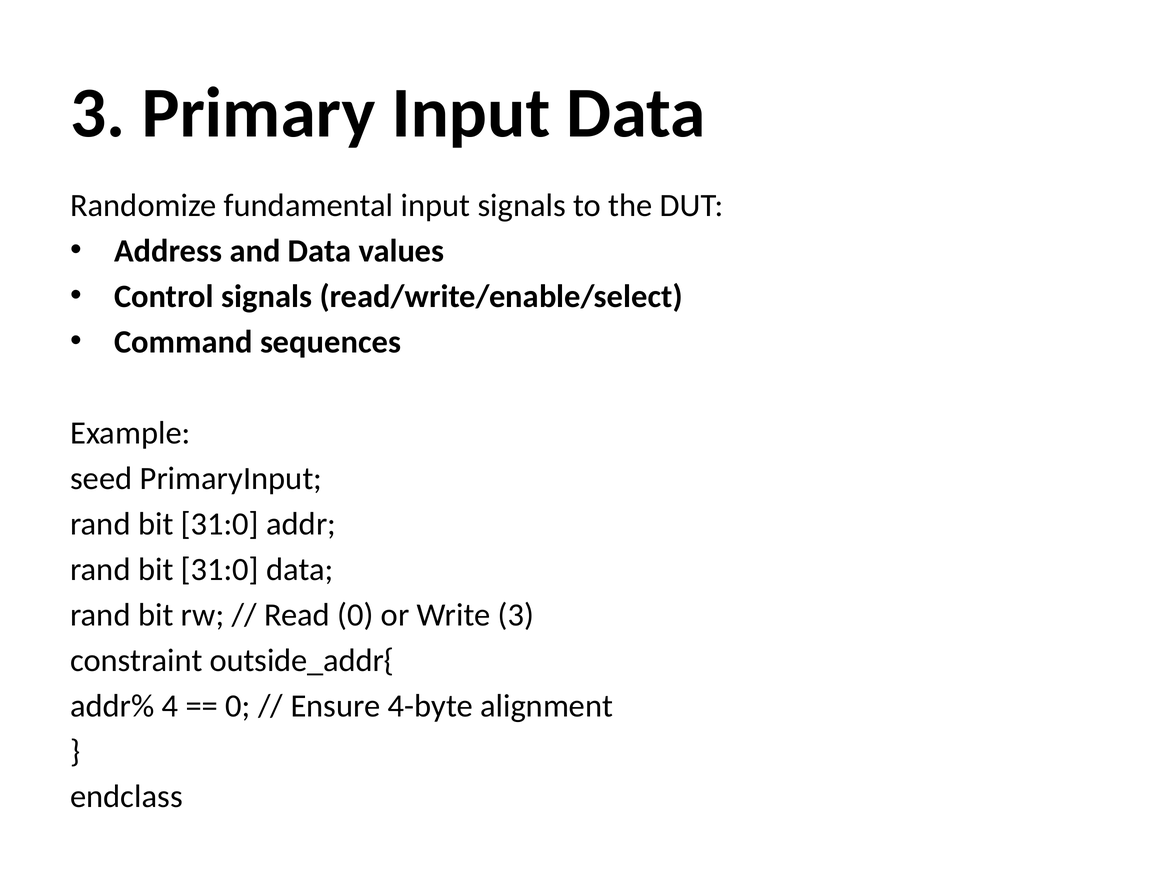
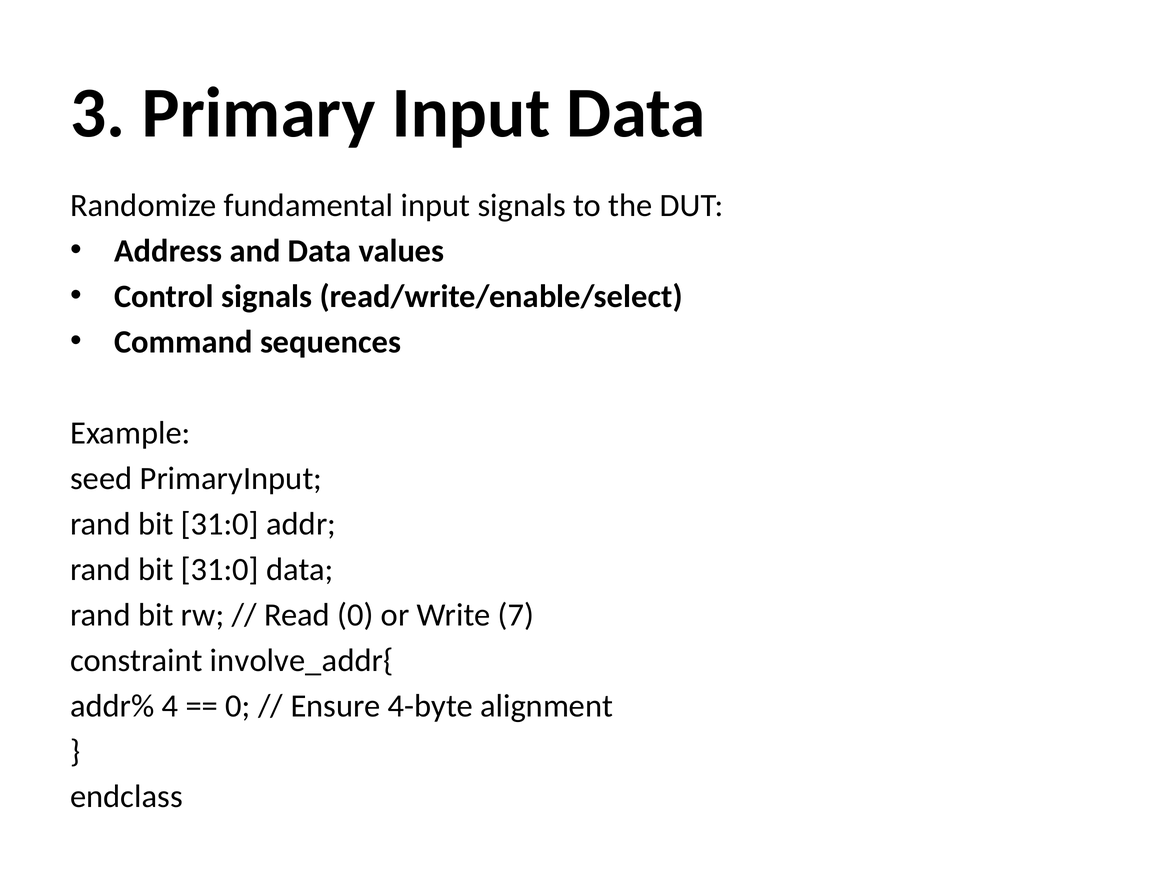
Write 3: 3 -> 7 (516, 615)
outside_addr{: outside_addr{ -> involve_addr{ (302, 661)
